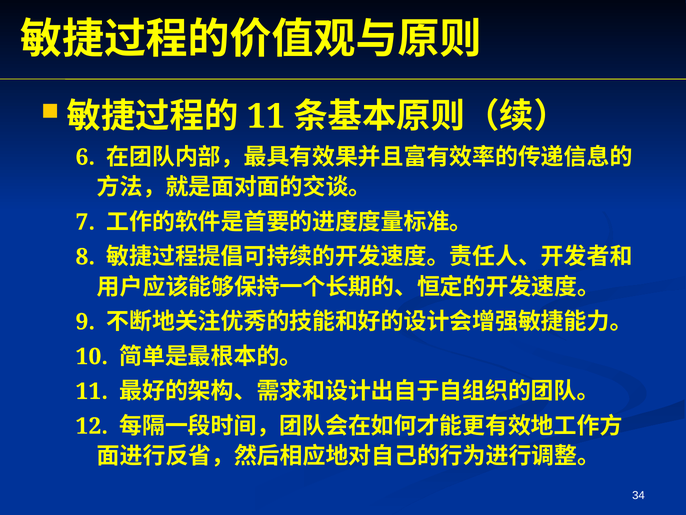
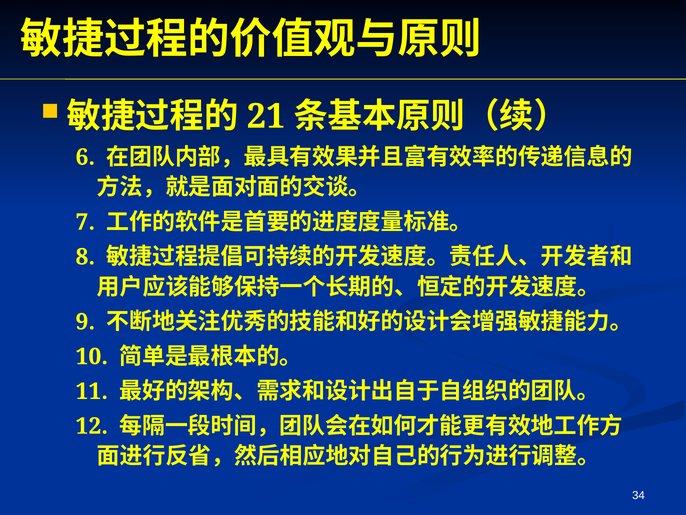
11: 11 -> 21 (266, 116)
